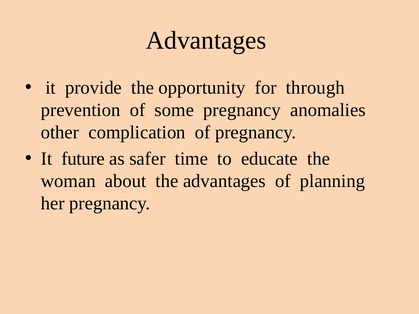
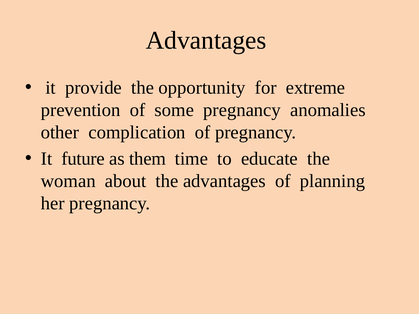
through: through -> extreme (316, 88)
safer: safer -> them (148, 159)
